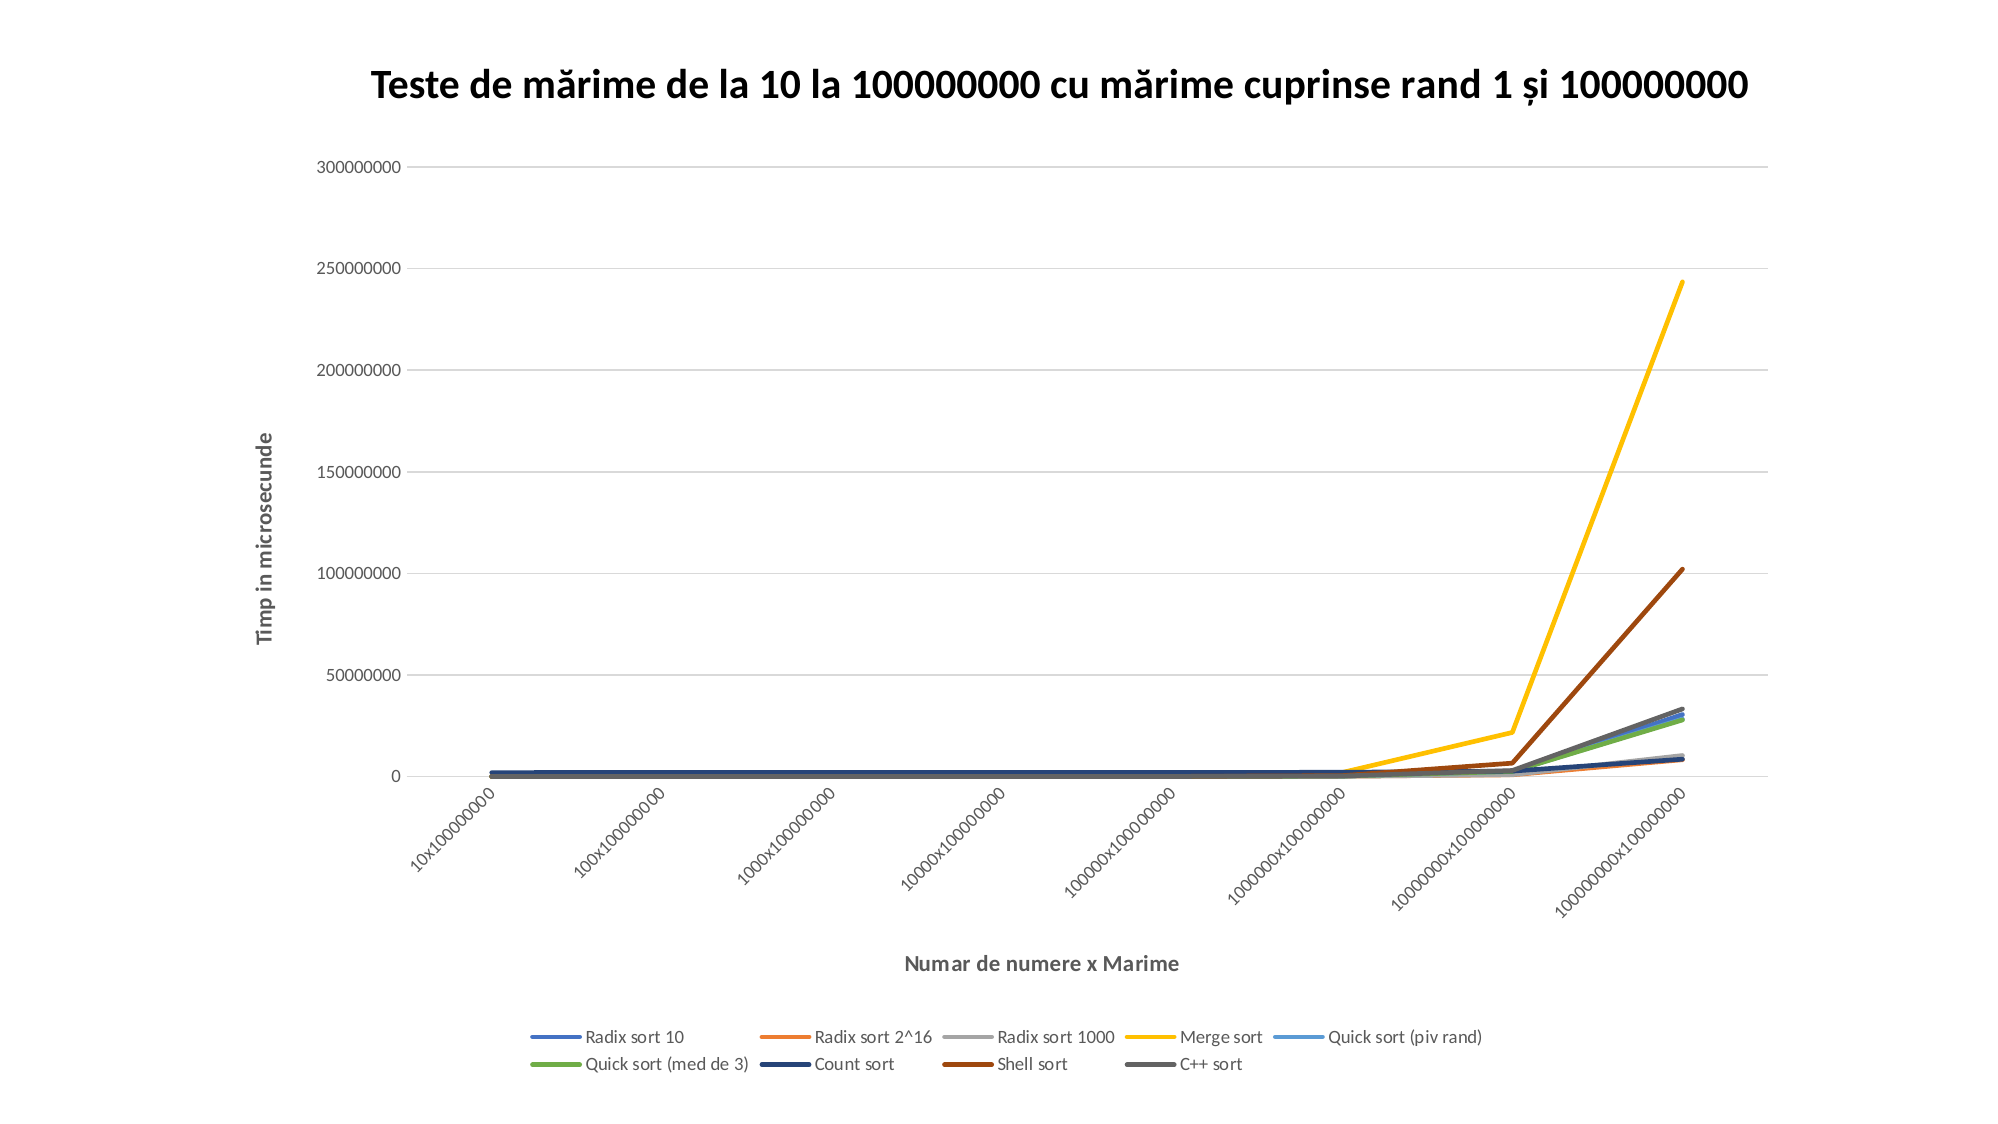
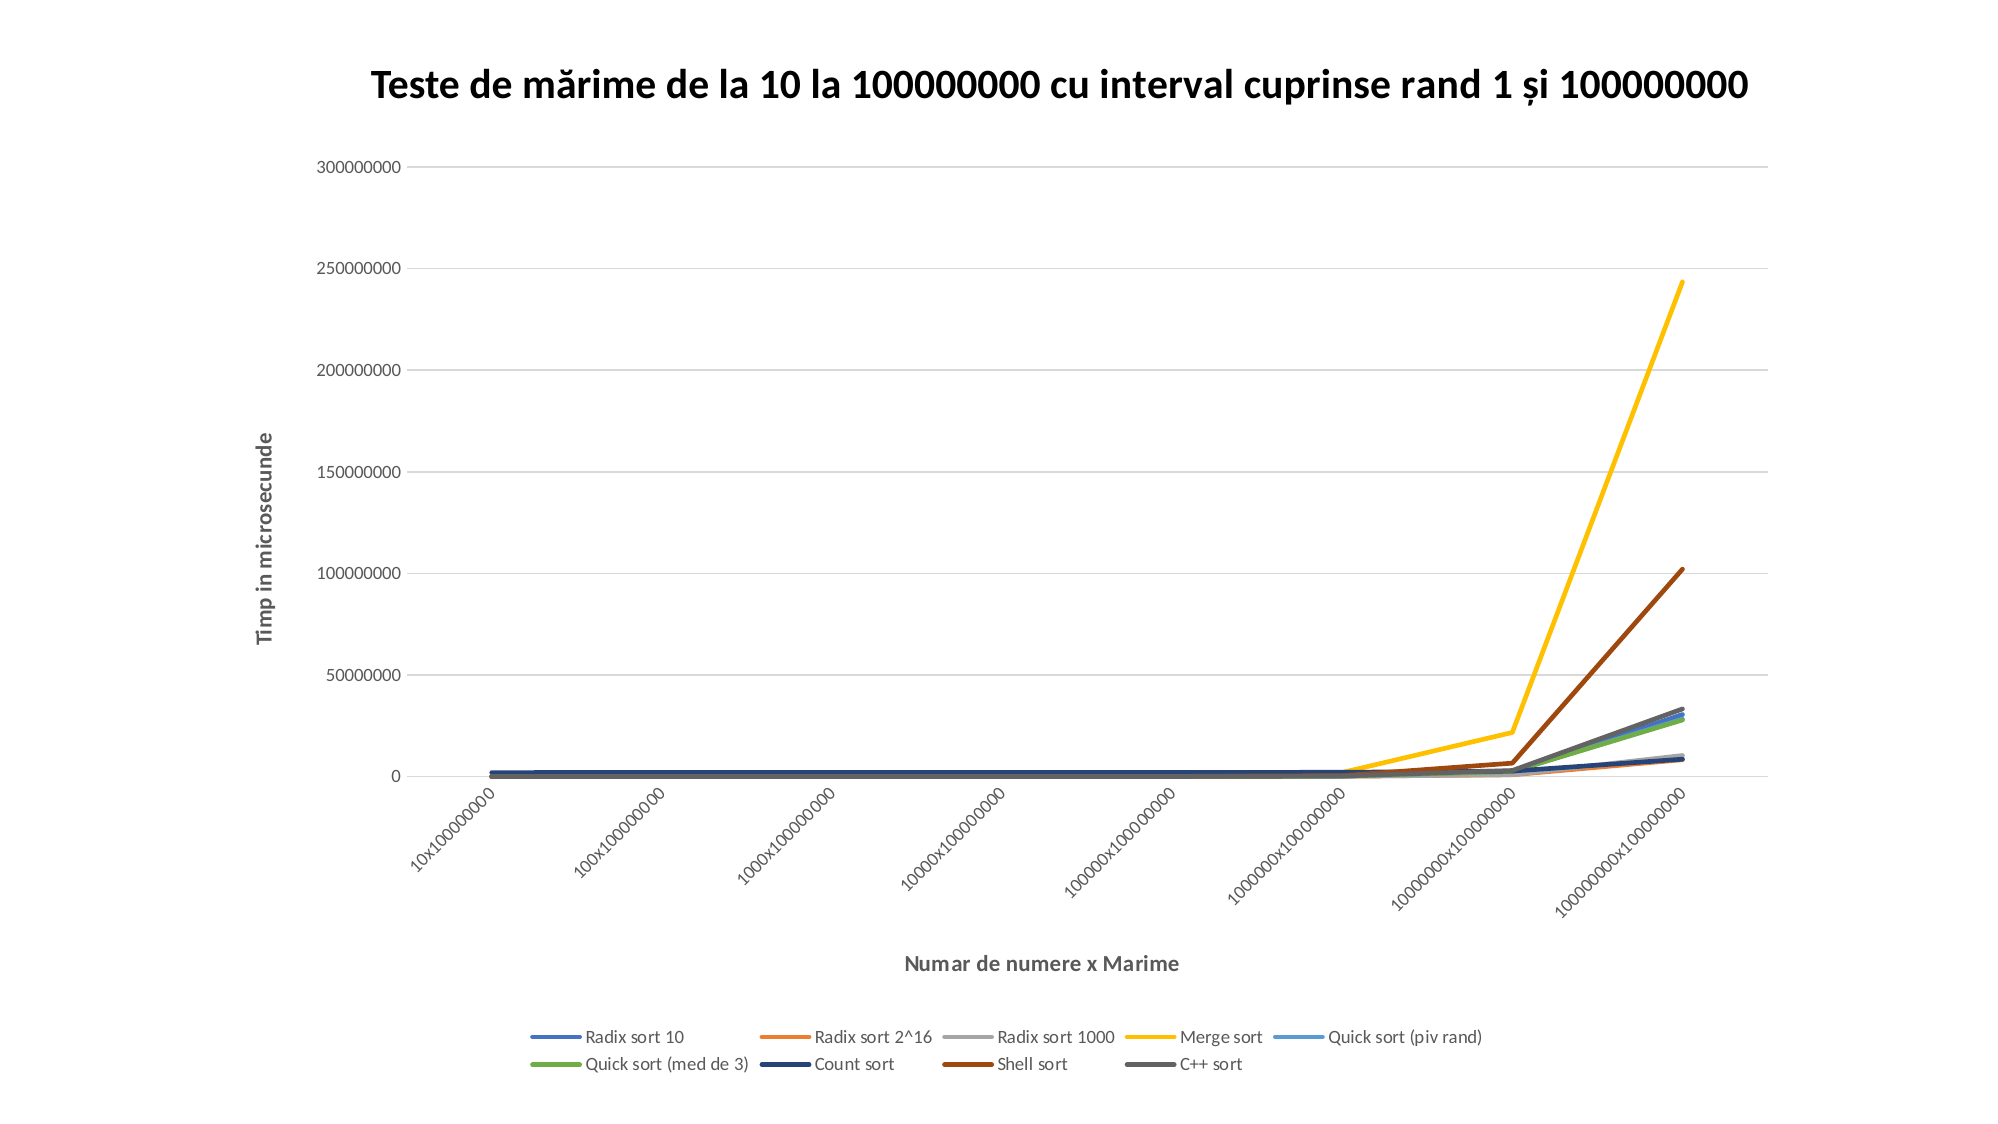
cu mărime: mărime -> interval (1167, 84)
